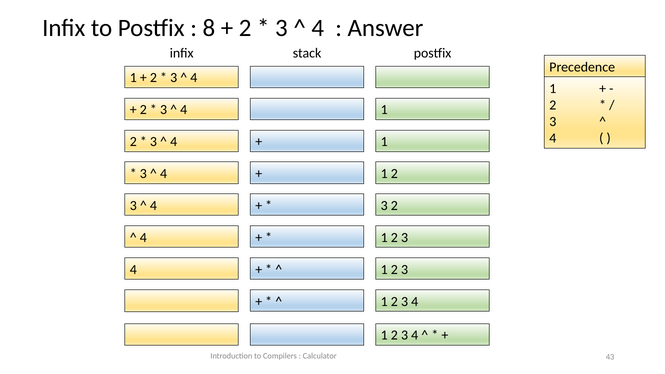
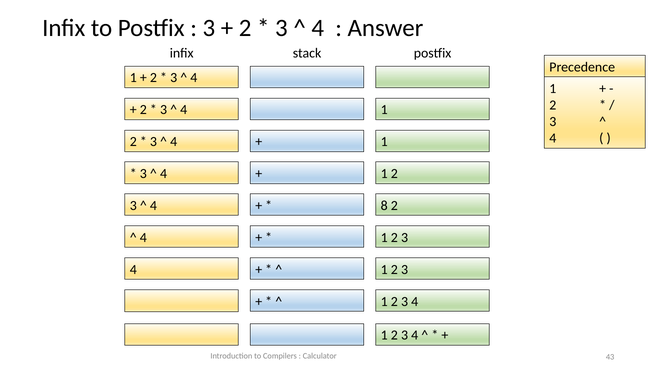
8: 8 -> 3 (209, 28)
3: 3 -> 8 (384, 206)
